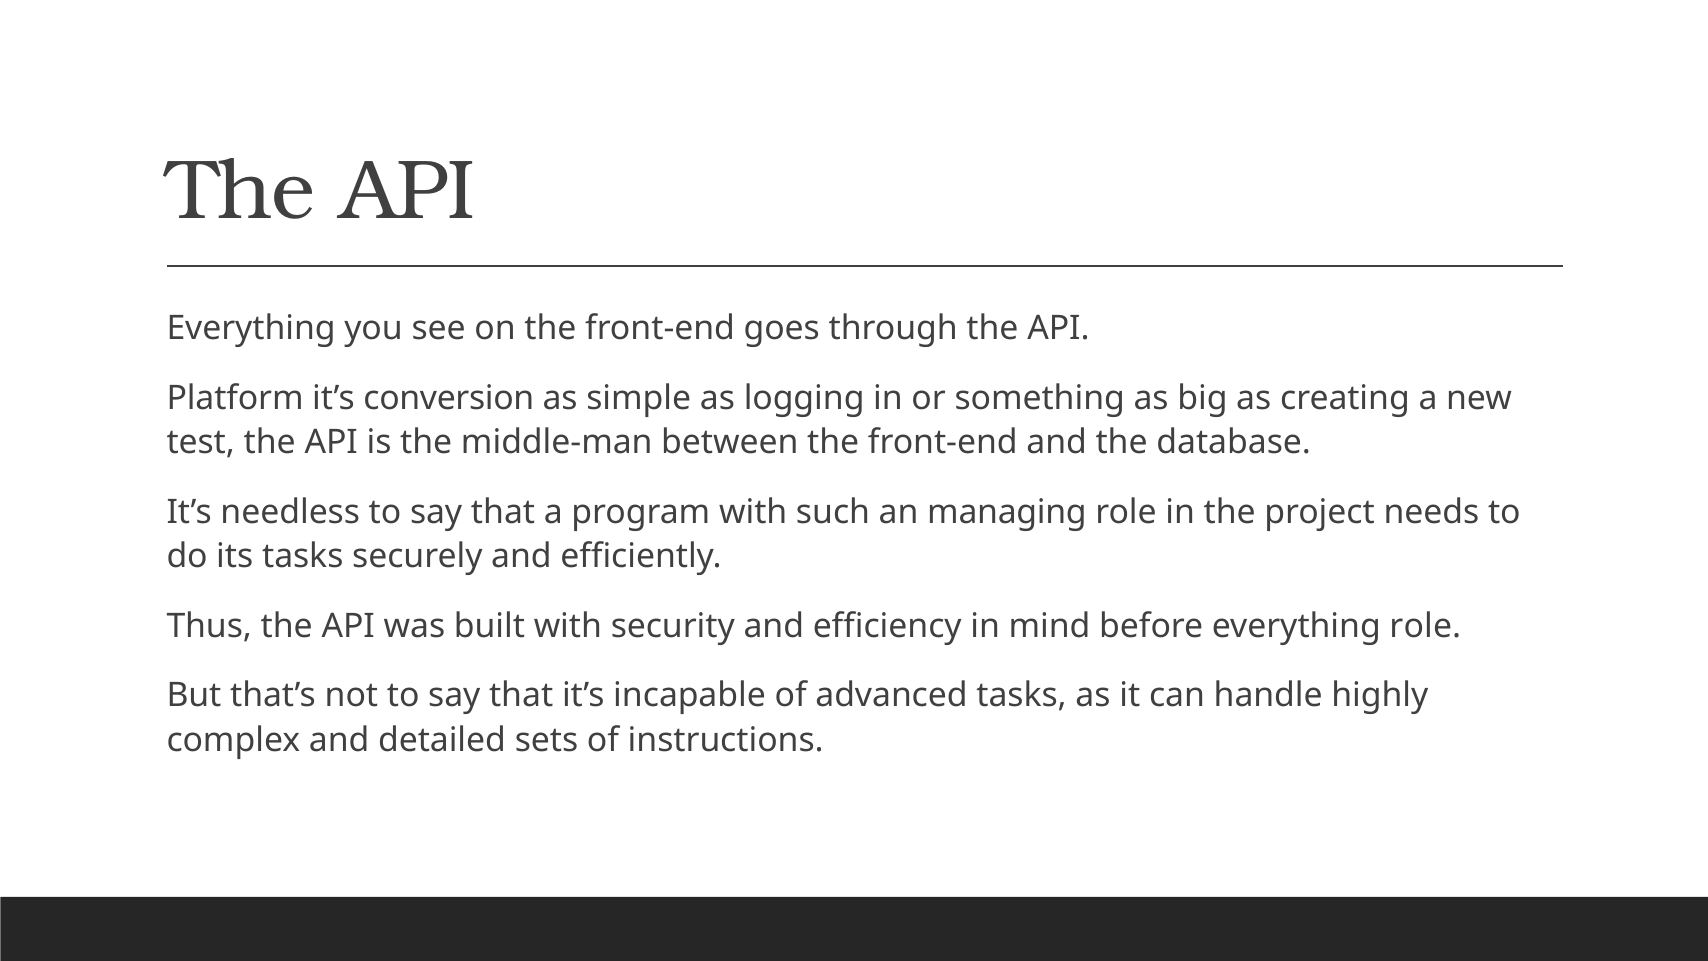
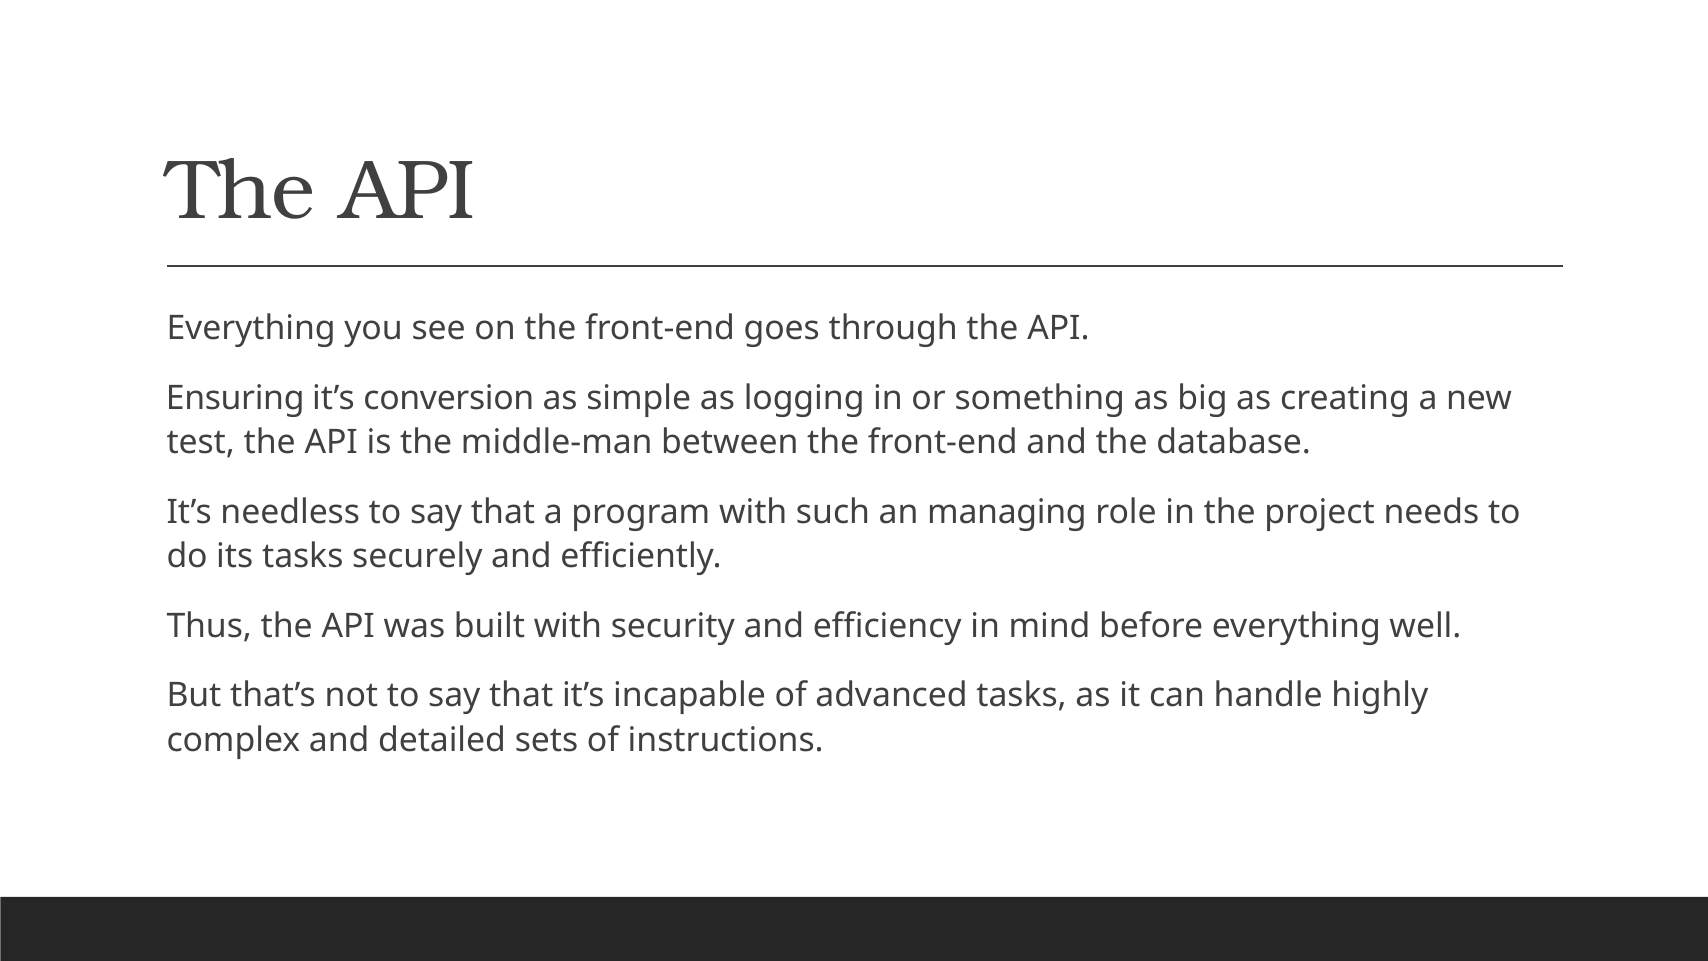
Platform: Platform -> Ensuring (235, 398)
everything role: role -> well (1425, 626)
